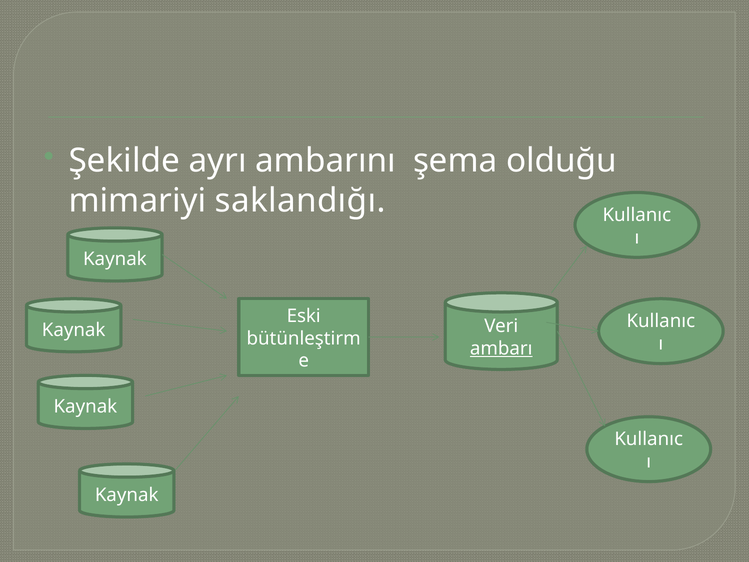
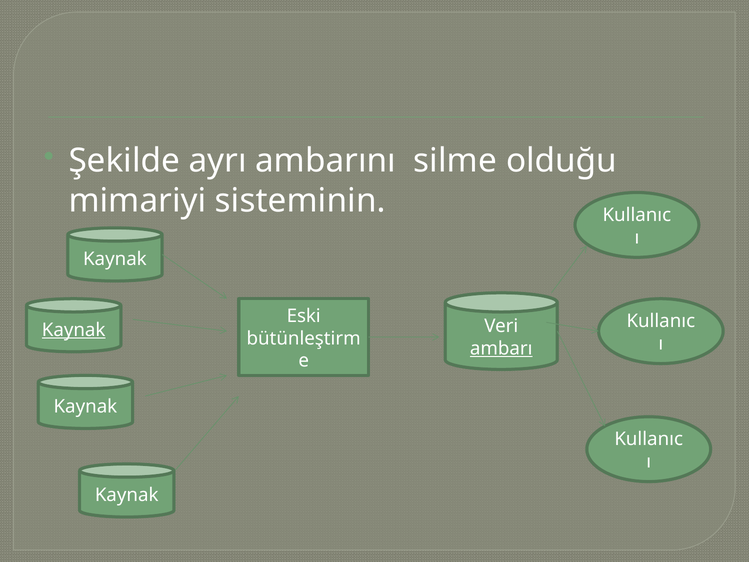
şema: şema -> silme (455, 161)
saklandığı: saklandığı -> sisteminin (300, 201)
Kaynak underline: none -> present (74, 330)
